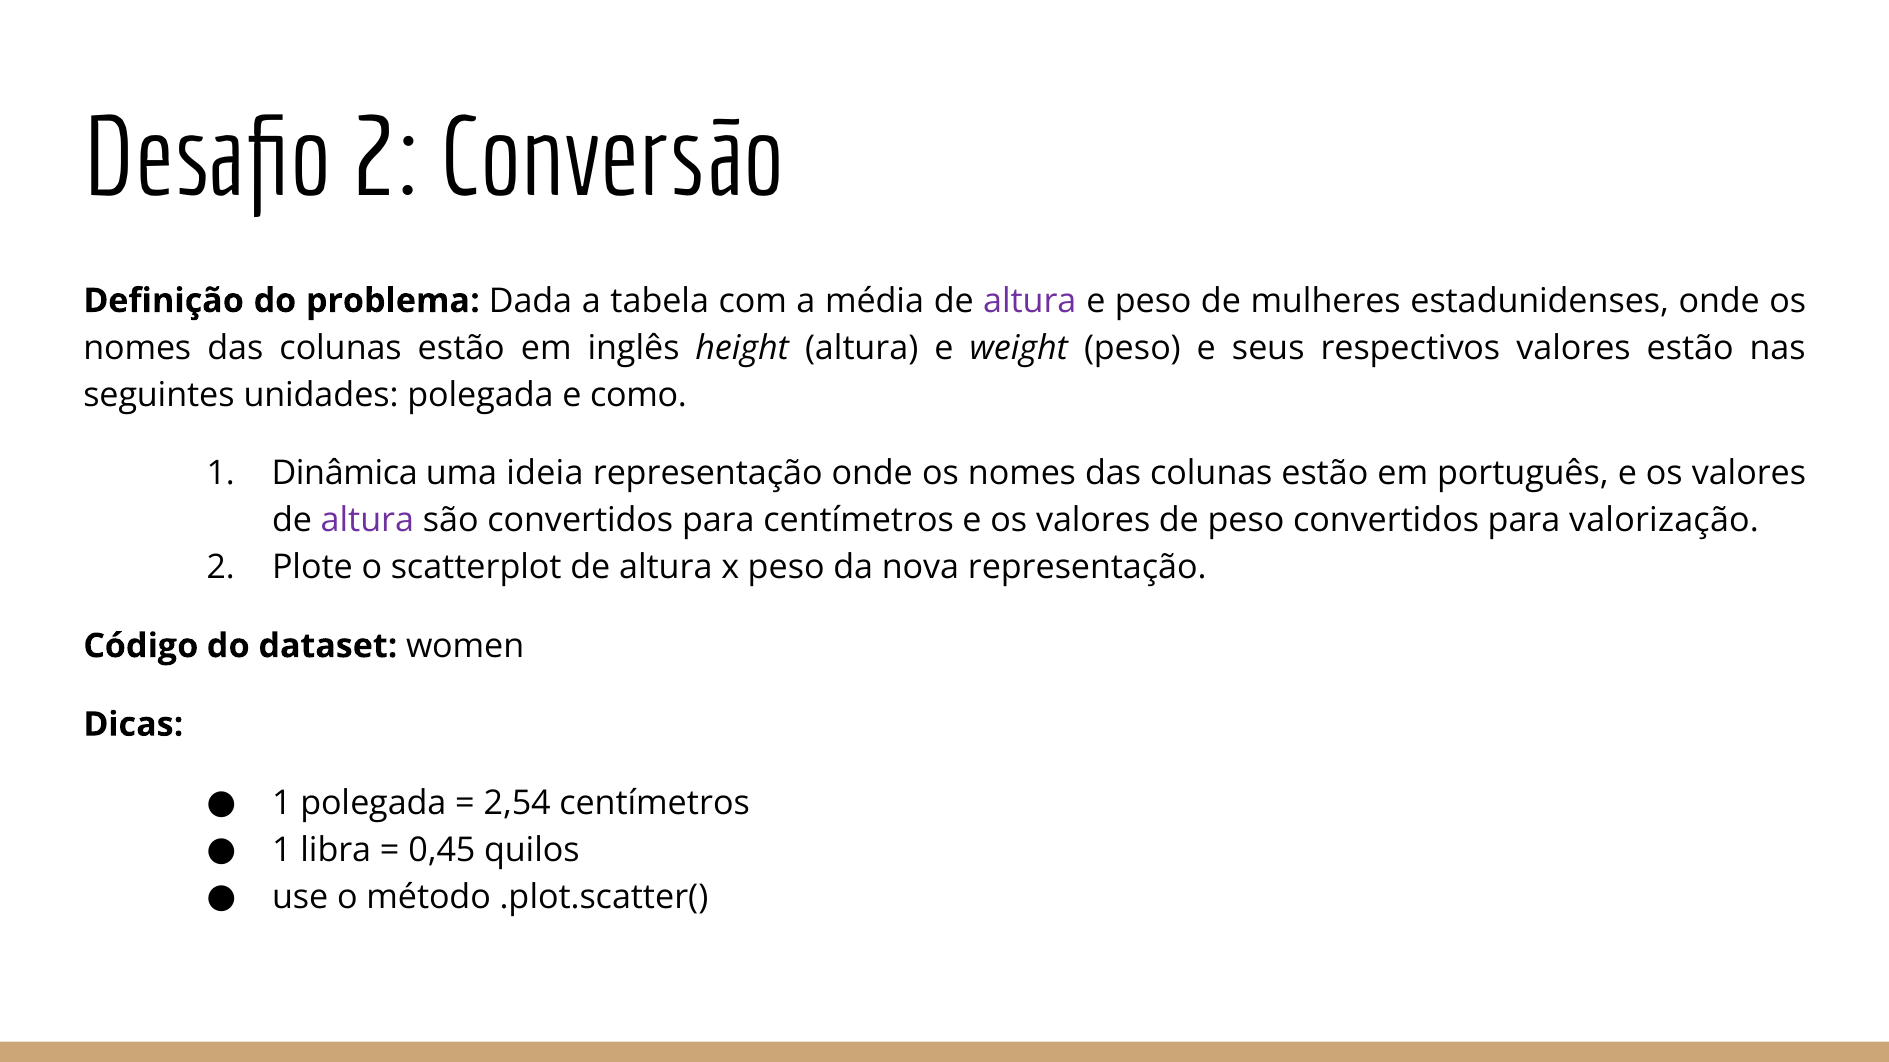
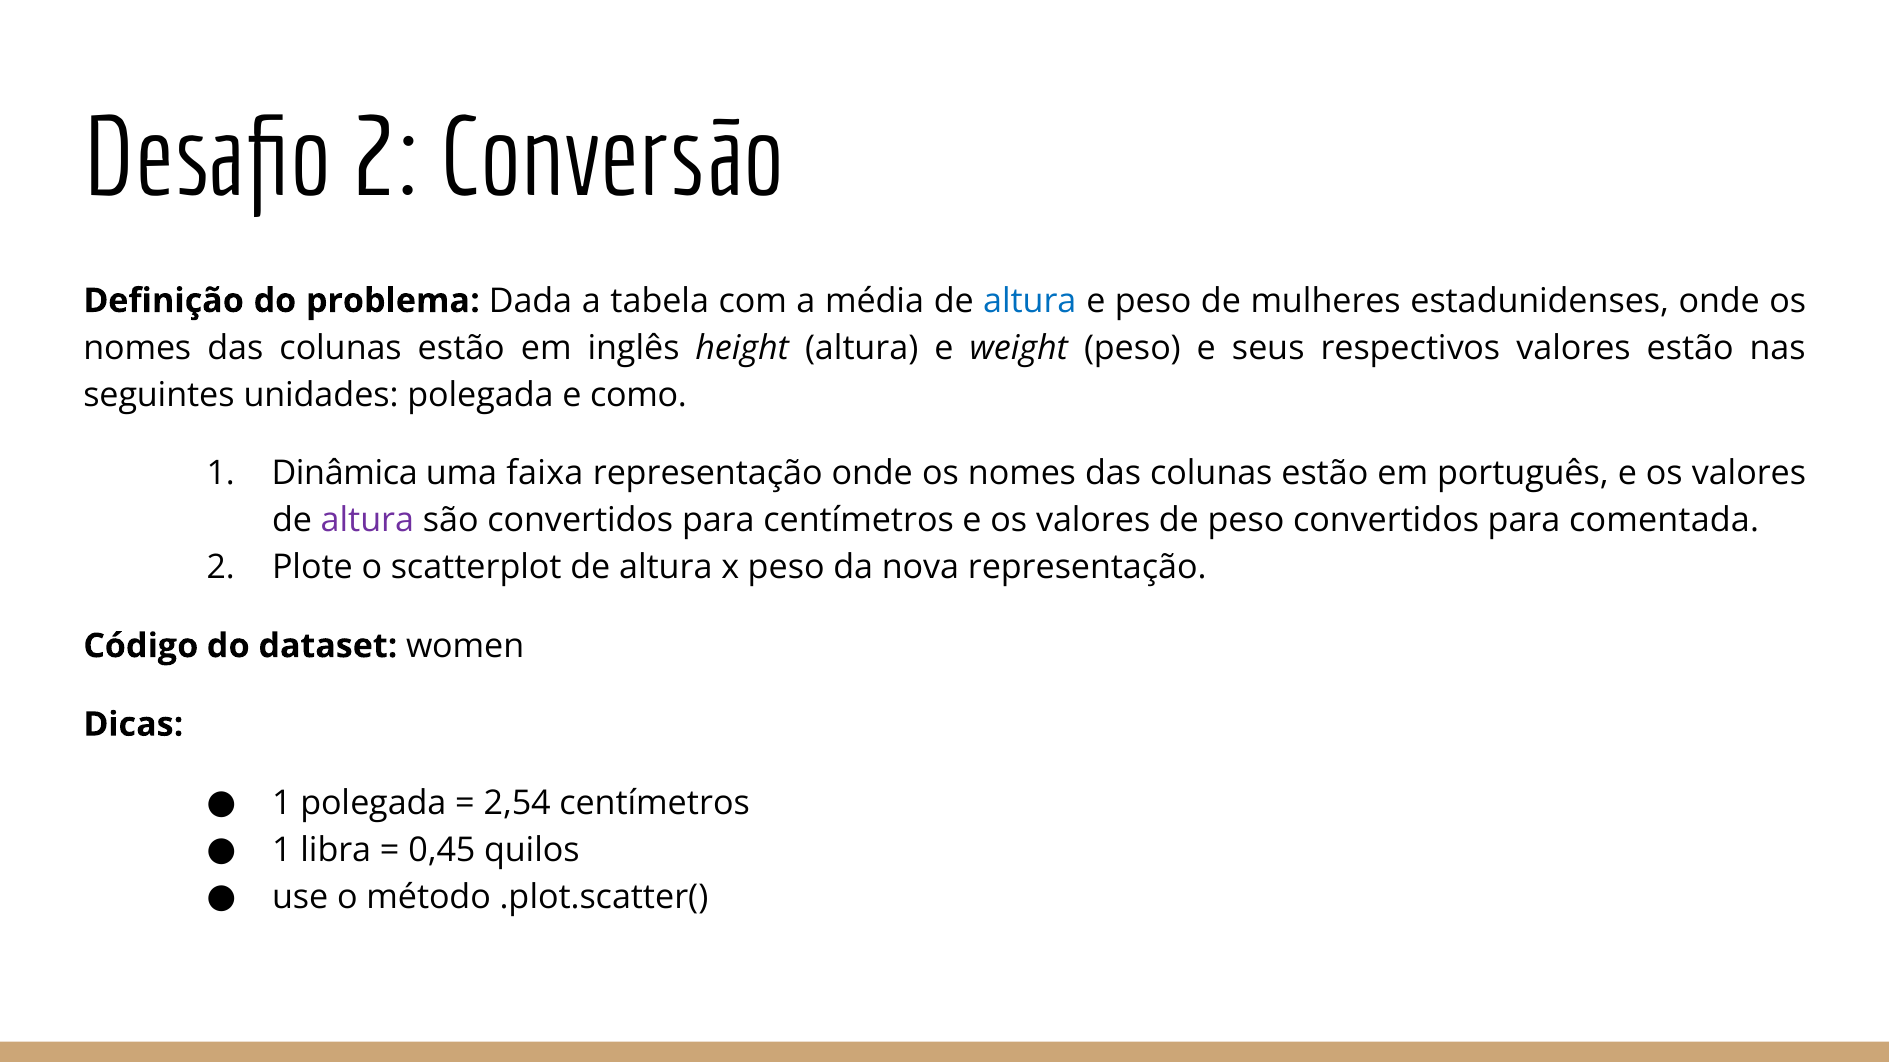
altura colour: purple -> blue (1030, 301)
ideia: ideia -> faixa (545, 474)
valorização: valorização -> comentada (1664, 521)
